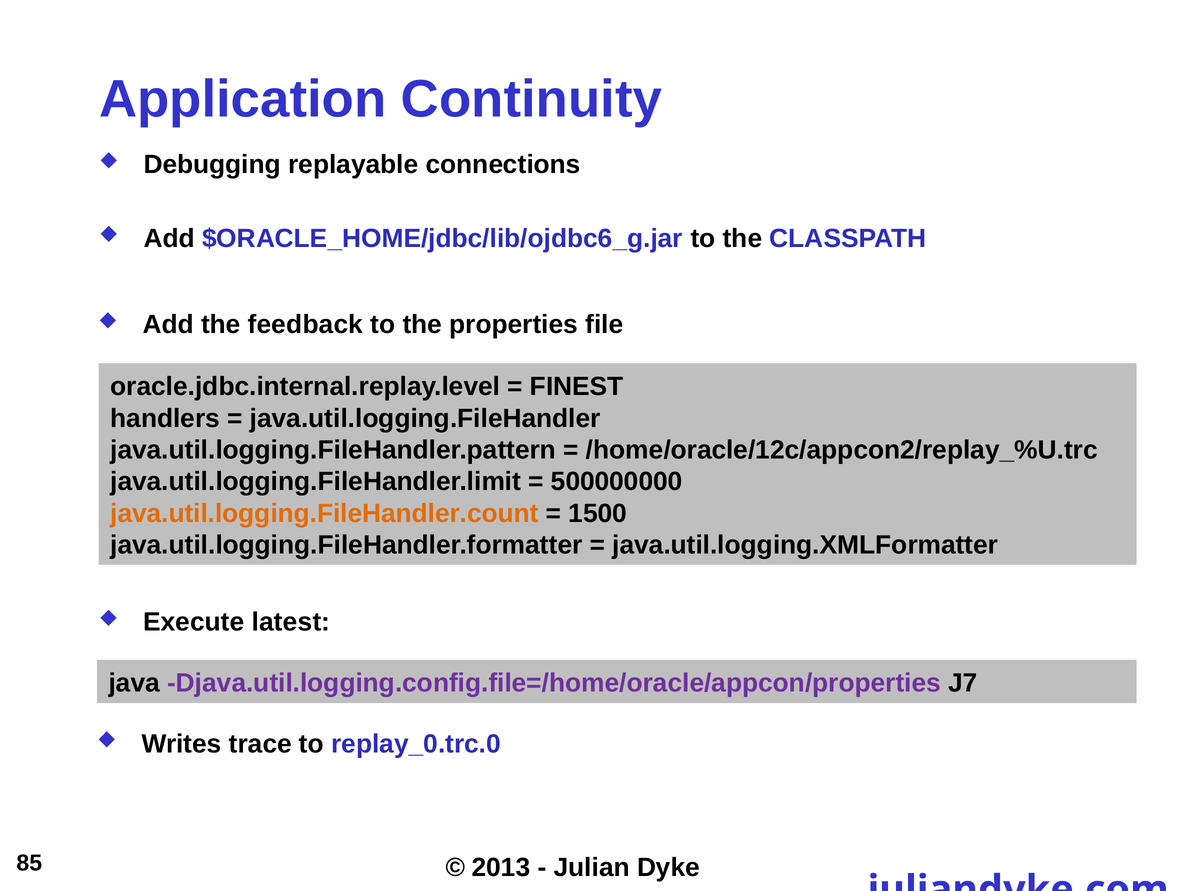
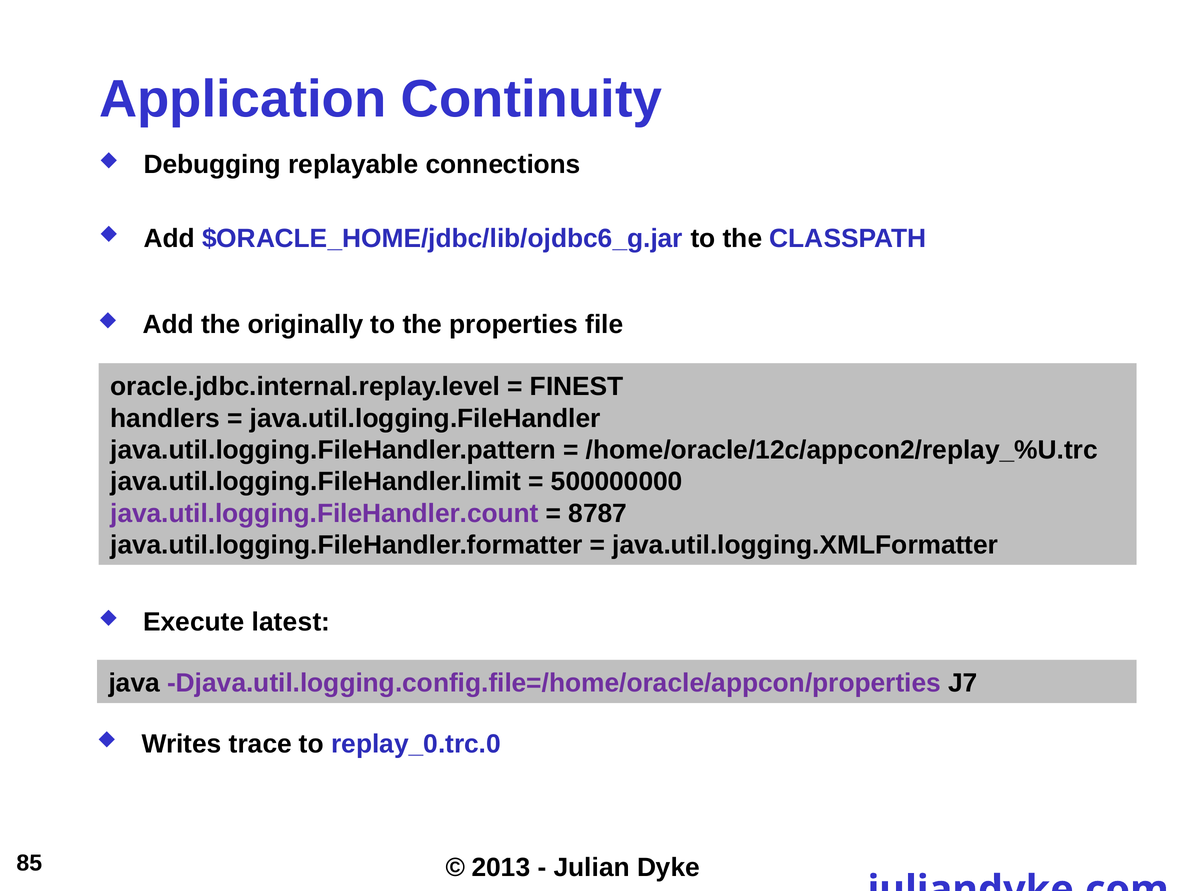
feedback: feedback -> originally (306, 325)
java.util.logging.FileHandler.count colour: orange -> purple (324, 513)
1500: 1500 -> 8787 (598, 513)
